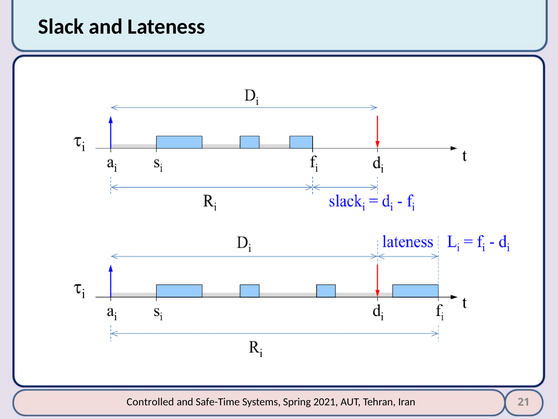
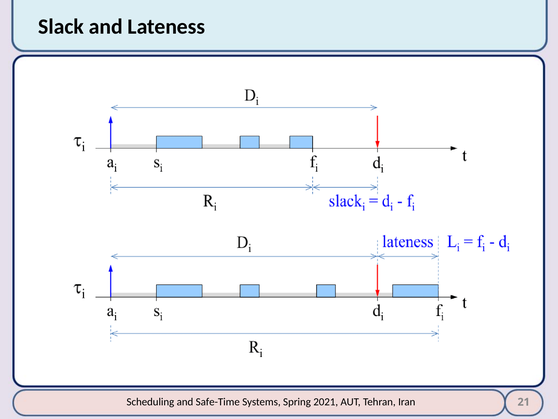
Controlled: Controlled -> Scheduling (150, 401)
